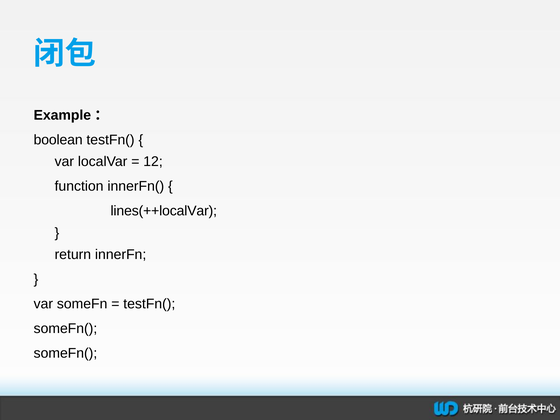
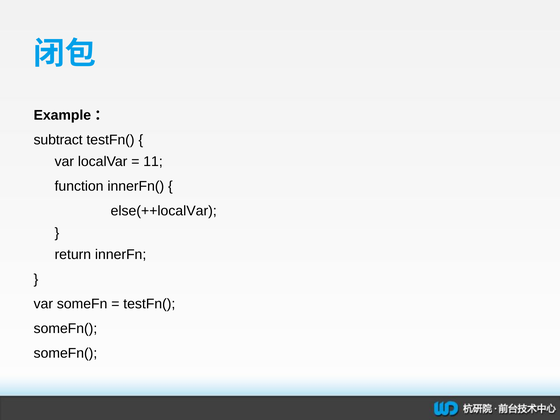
boolean: boolean -> subtract (58, 140)
12: 12 -> 11 (153, 162)
lines(++localVar: lines(++localVar -> else(++localVar (164, 211)
